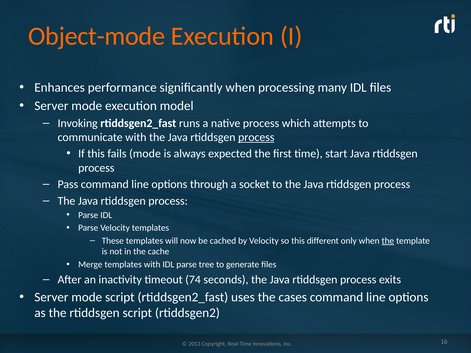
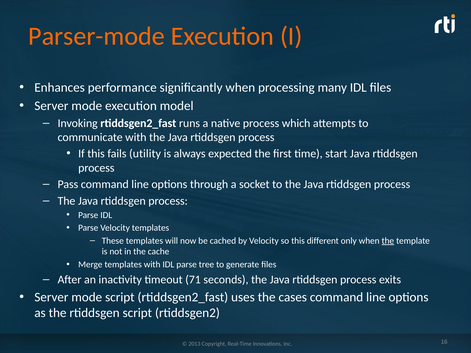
Object-mode: Object-mode -> Parser-mode (97, 36)
process underline: present -> none (256, 137)
fails mode: mode -> utility (145, 154)
74: 74 -> 71 (193, 280)
